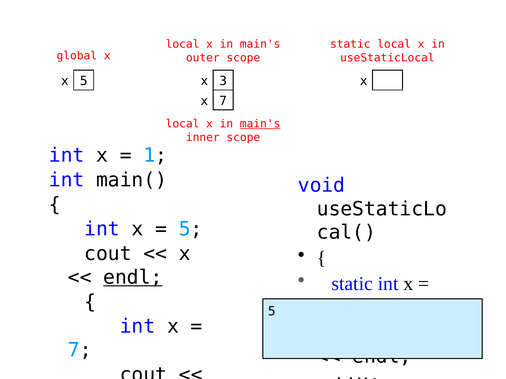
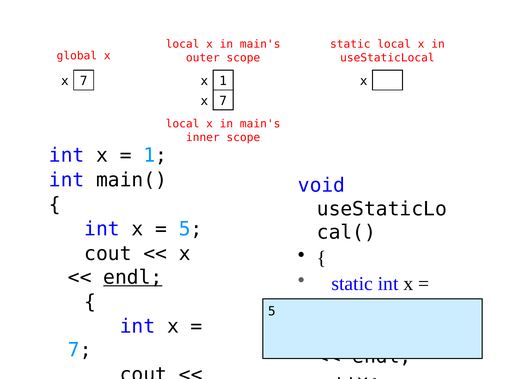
5: 5 -> 7 (84, 81)
x 3: 3 -> 1 (223, 81)
main's underline: present -> none (260, 124)
